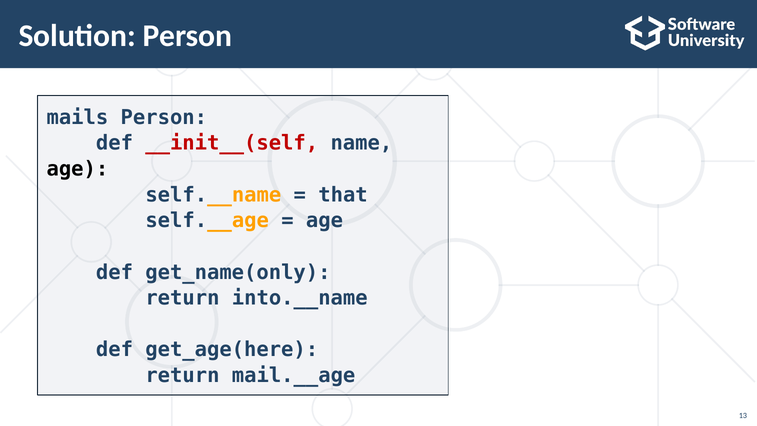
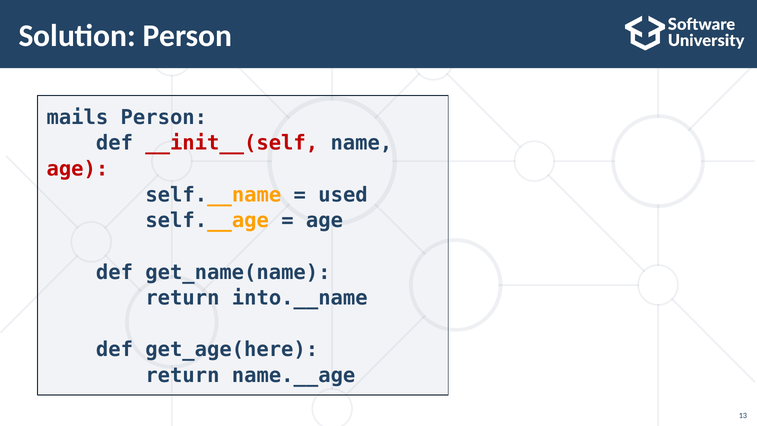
age colour: black -> red (77, 169)
that: that -> used (343, 195)
get_name(only: get_name(only -> get_name(name (238, 272)
mail.__age: mail.__age -> name.__age (294, 375)
